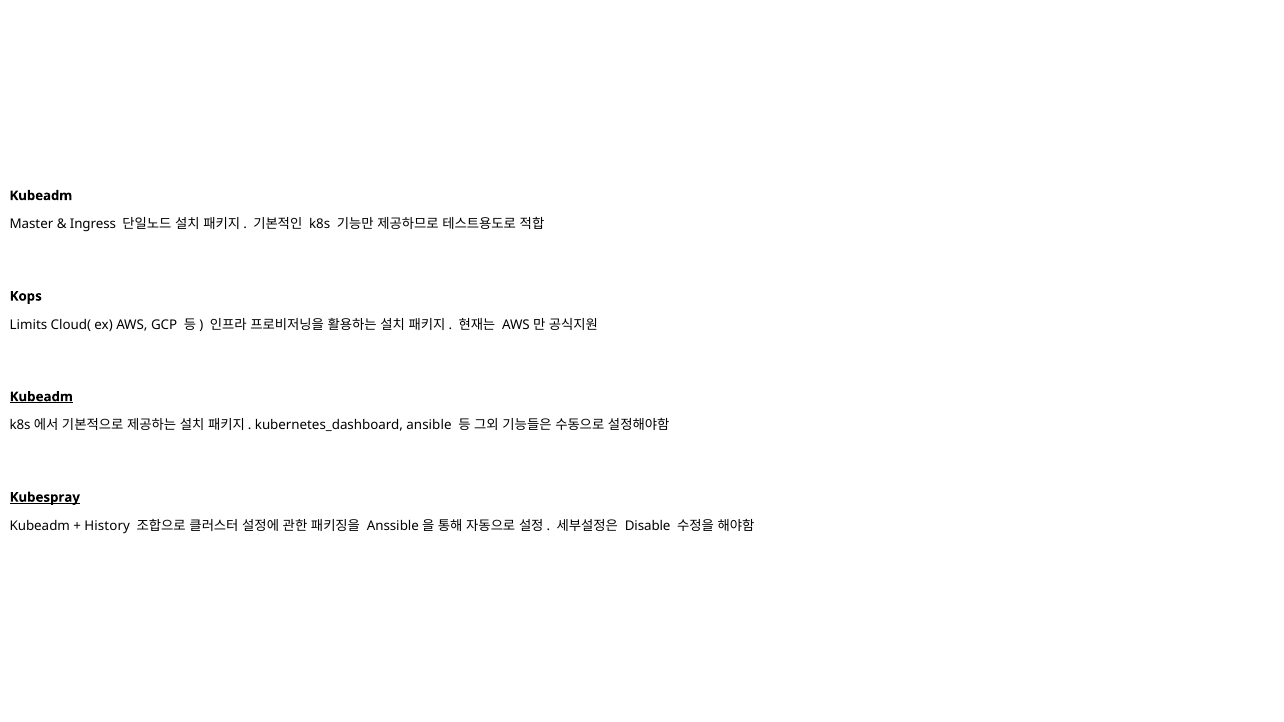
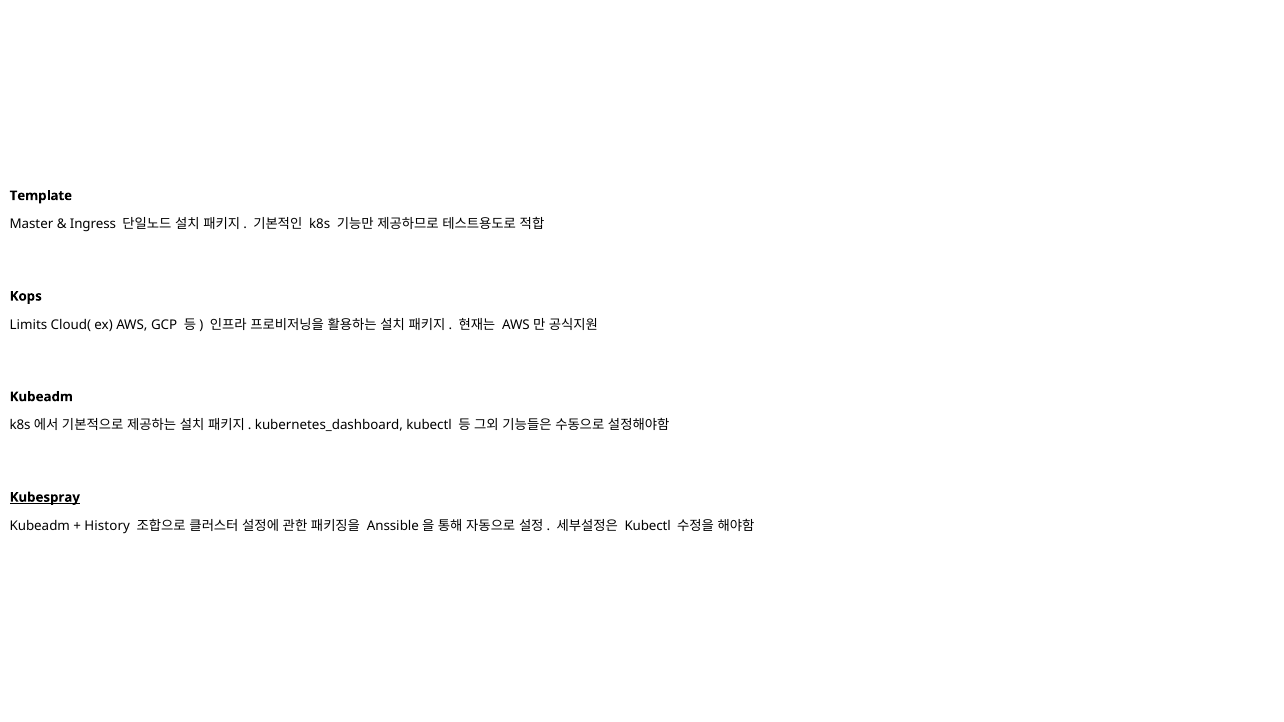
Kubeadm: Kubeadm -> Template (41, 196)
Kubeadm underline: present -> none (41, 397)
kubernetes_dashboard ansible: ansible -> kubectl (429, 426)
Disable: Disable -> Kubectl (648, 526)
